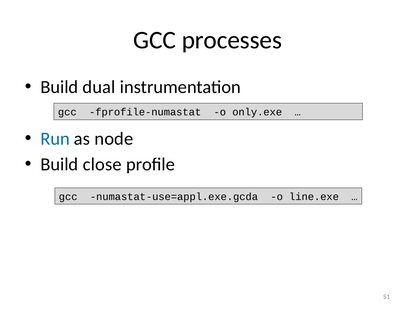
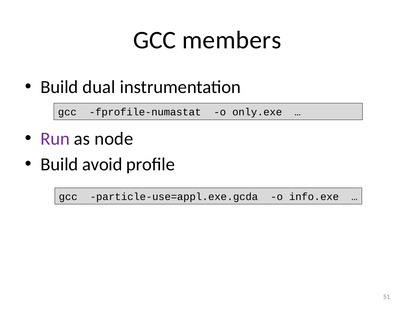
processes: processes -> members (232, 40)
Run colour: blue -> purple (55, 139)
close: close -> avoid (102, 165)
numastat-use=appl.exe.gcda: numastat-use=appl.exe.gcda -> particle-use=appl.exe.gcda (174, 197)
line.exe: line.exe -> info.exe (314, 197)
